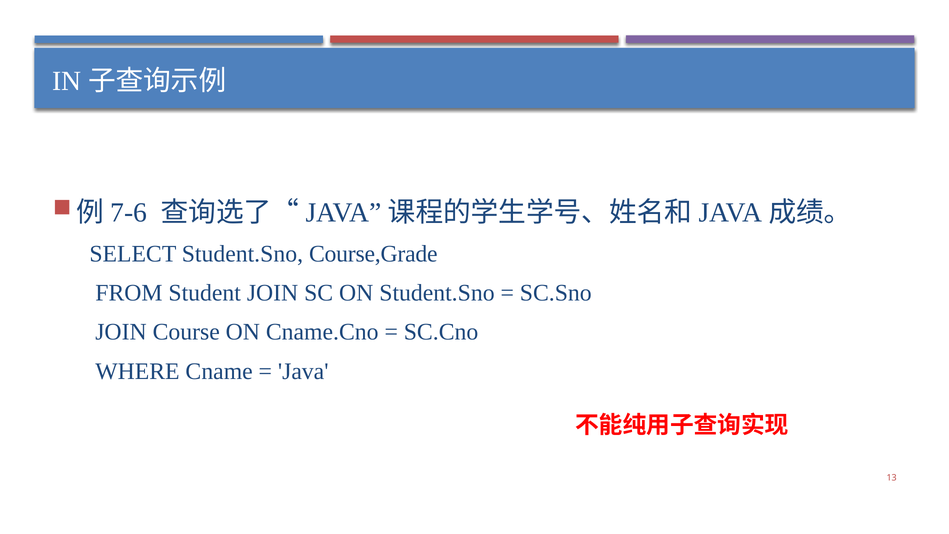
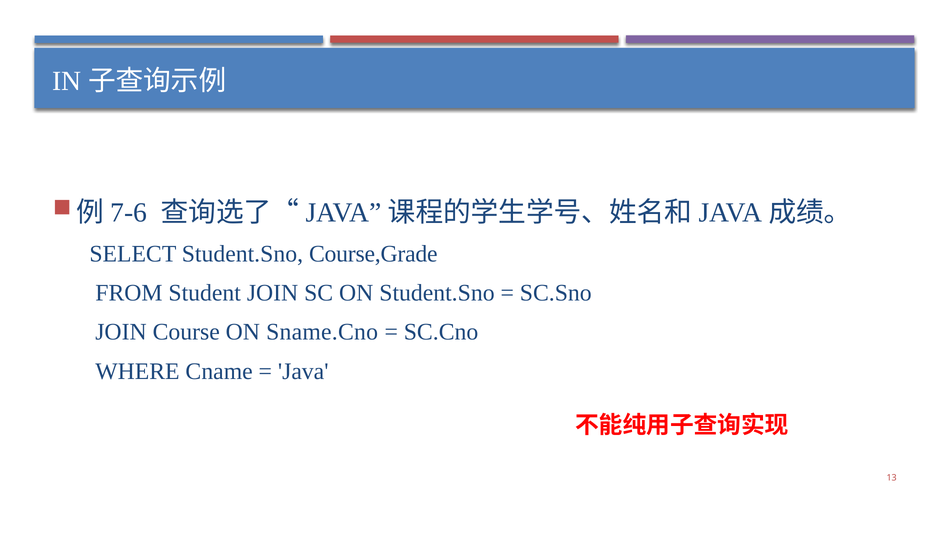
Cname.Cno: Cname.Cno -> Sname.Cno (322, 332)
